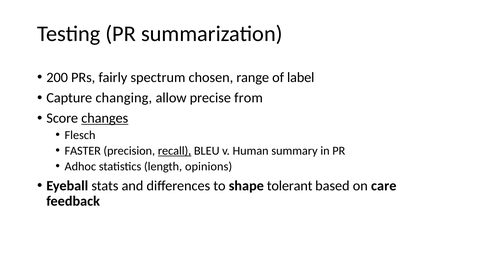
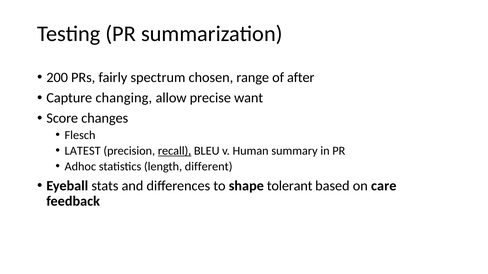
label: label -> after (301, 78)
from: from -> want (249, 98)
changes underline: present -> none (105, 118)
FASTER: FASTER -> LATEST (83, 151)
opinions: opinions -> different (209, 167)
